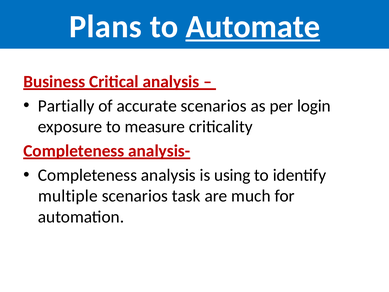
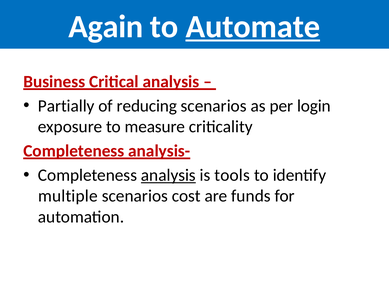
Plans: Plans -> Again (106, 27)
accurate: accurate -> reducing (147, 106)
analysis underline: none -> present (168, 175)
using: using -> tools (232, 175)
task: task -> cost (186, 196)
much: much -> funds (251, 196)
